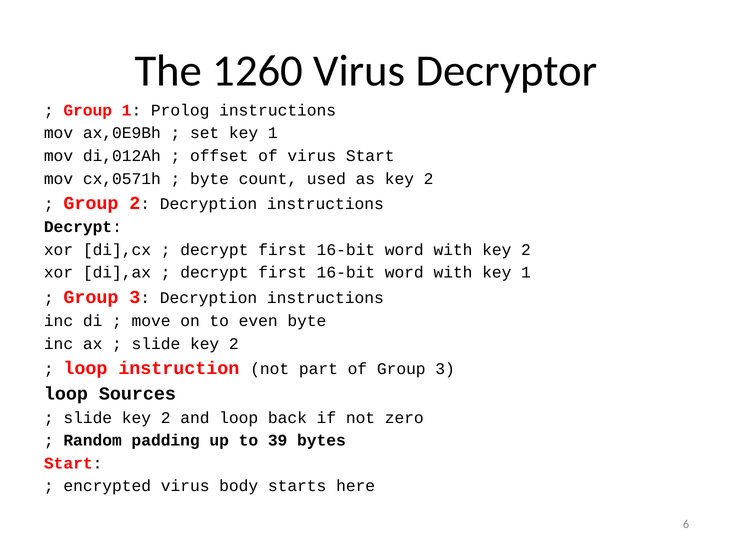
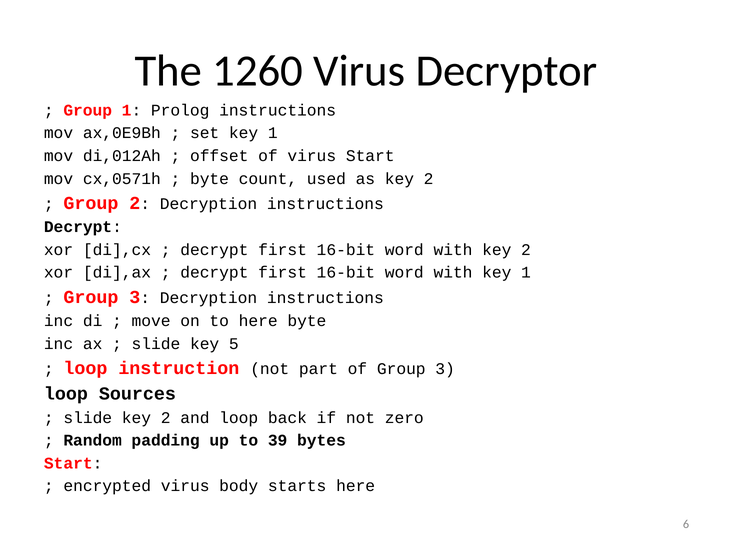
to even: even -> here (258, 321)
2: 2 -> 5 (234, 344)
